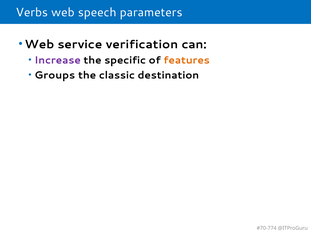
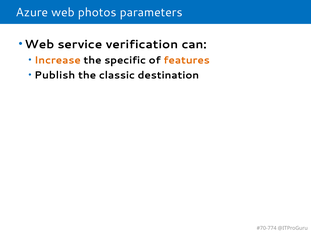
Verbs: Verbs -> Azure (32, 12)
speech: speech -> photos (97, 12)
Increase colour: purple -> orange (58, 60)
Groups: Groups -> Publish (55, 75)
